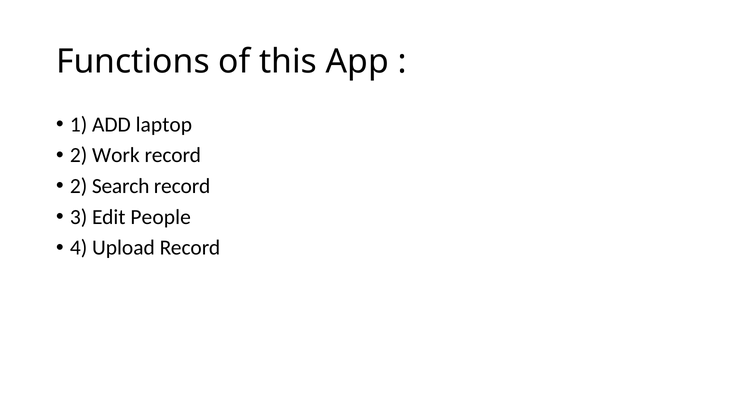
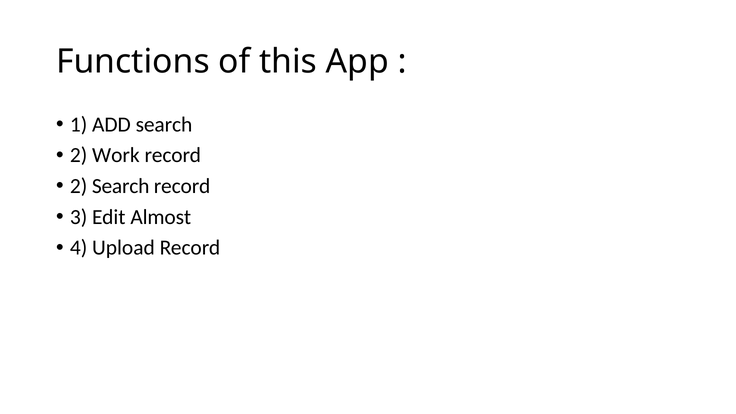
ADD laptop: laptop -> search (164, 124)
People: People -> Almost (161, 217)
